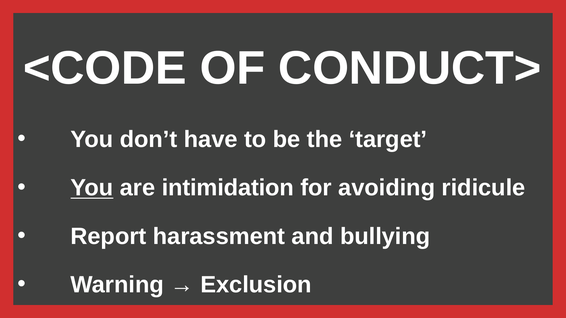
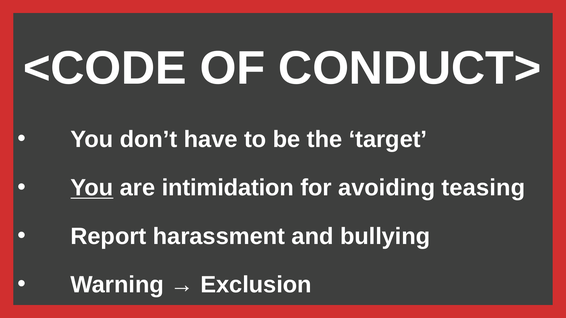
ridicule: ridicule -> teasing (483, 188)
